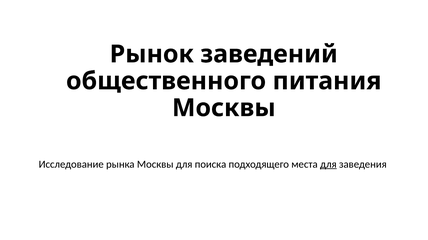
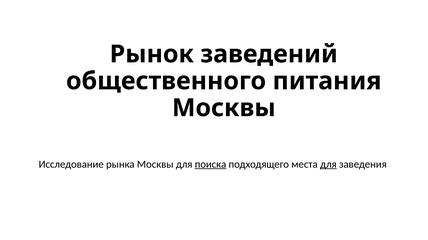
поиска underline: none -> present (211, 165)
